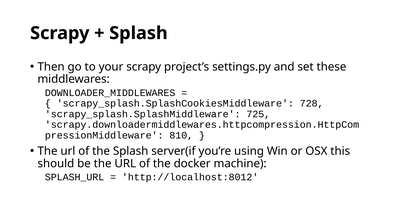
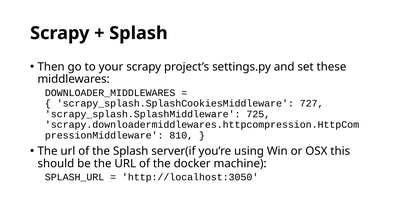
728: 728 -> 727 (312, 104)
http://localhost:8012: http://localhost:8012 -> http://localhost:3050 (190, 177)
